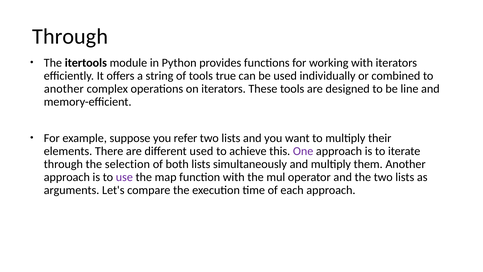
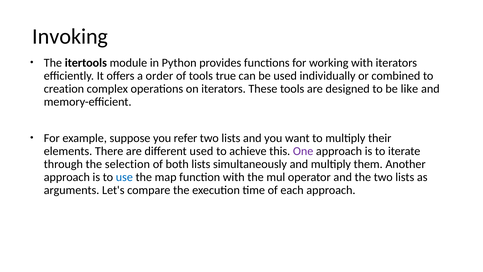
Through: Through -> Invoking (70, 36)
string: string -> order (159, 76)
another: another -> creation (64, 89)
line: line -> like (409, 89)
use colour: purple -> blue (124, 177)
